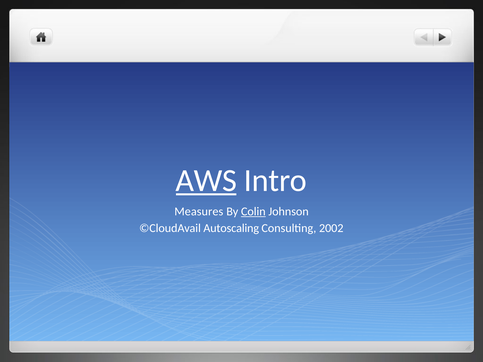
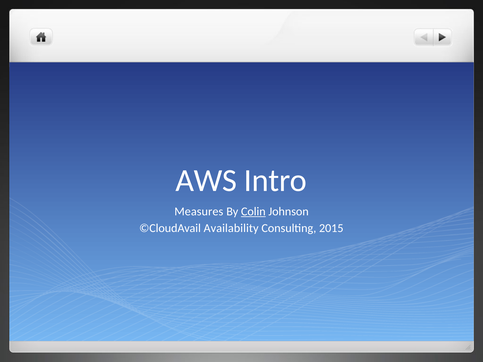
AWS underline: present -> none (206, 181)
Autoscaling: Autoscaling -> Availability (231, 228)
2002: 2002 -> 2015 (331, 228)
